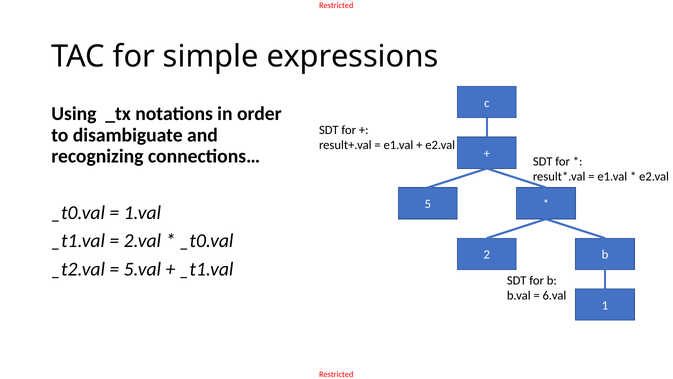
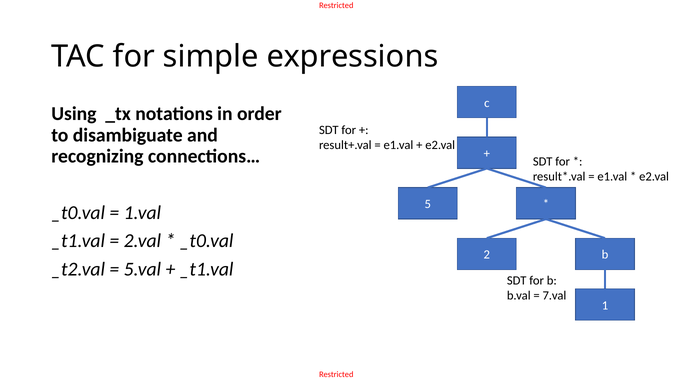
6.val: 6.val -> 7.val (554, 295)
